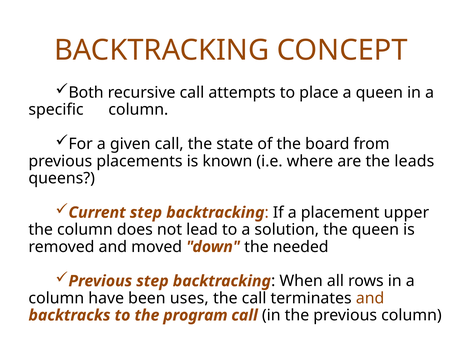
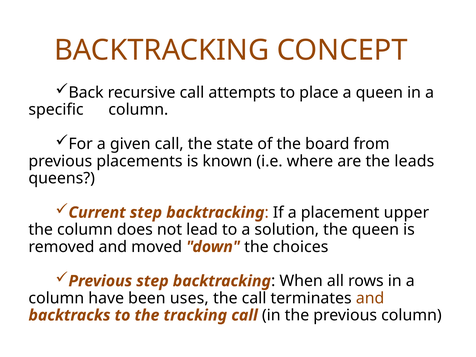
Both: Both -> Back (86, 93)
needed: needed -> choices (301, 247)
program: program -> tracking (195, 315)
